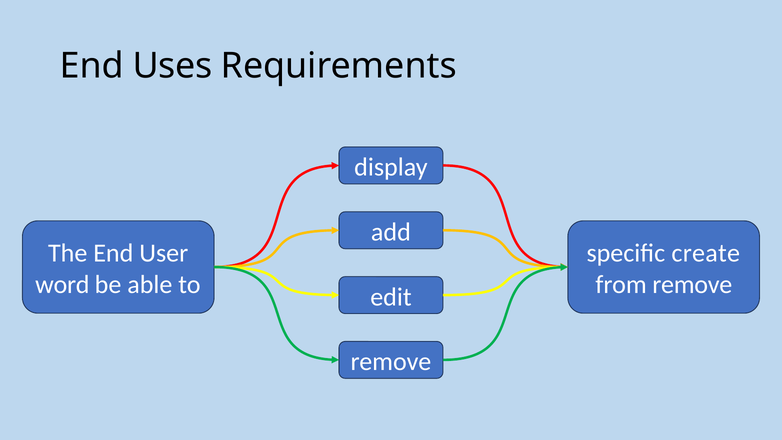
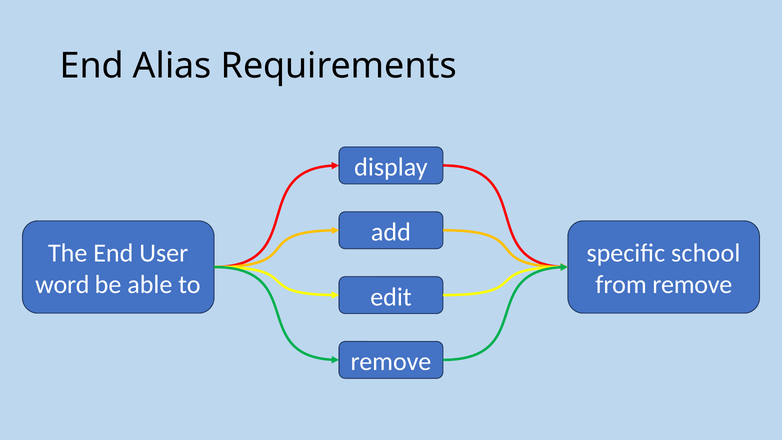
Uses: Uses -> Alias (172, 66)
create: create -> school (706, 253)
